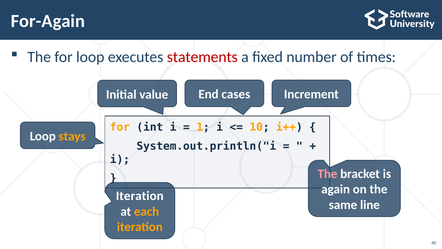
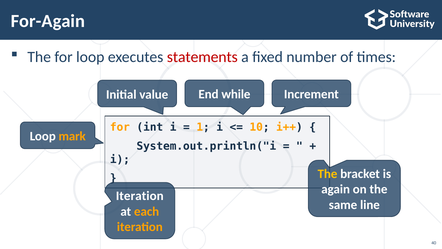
cases: cases -> while (236, 94)
stays: stays -> mark (72, 136)
The colour: pink -> yellow (327, 174)
